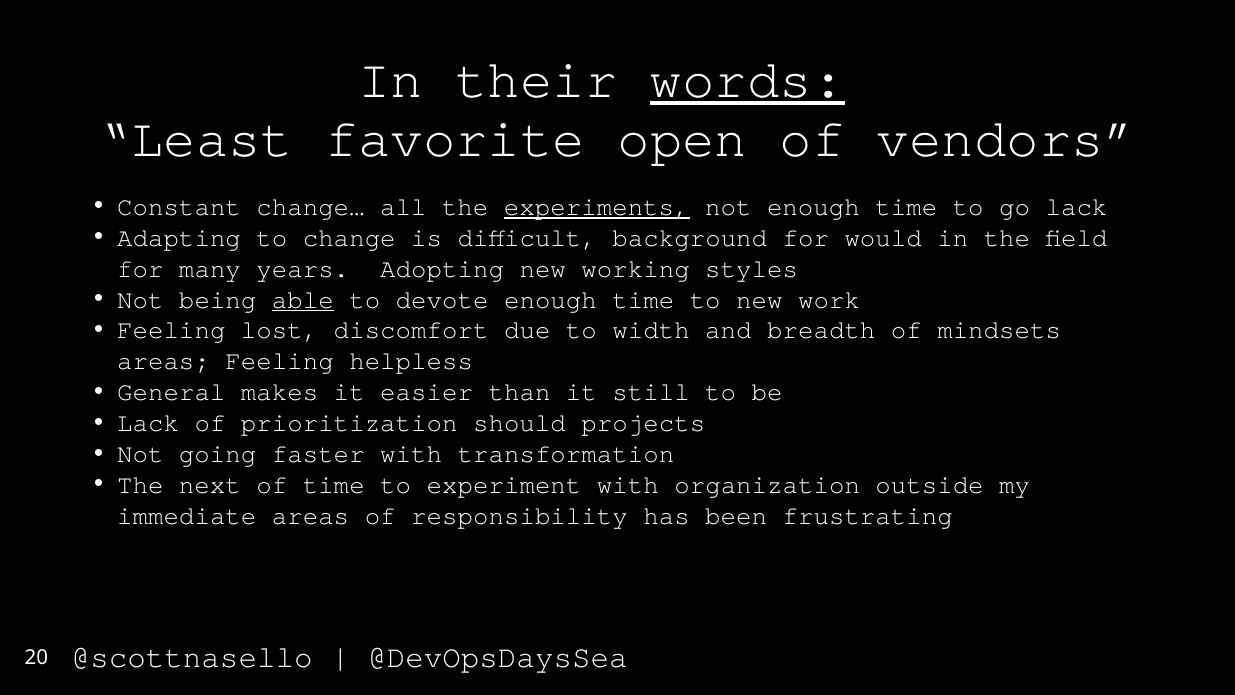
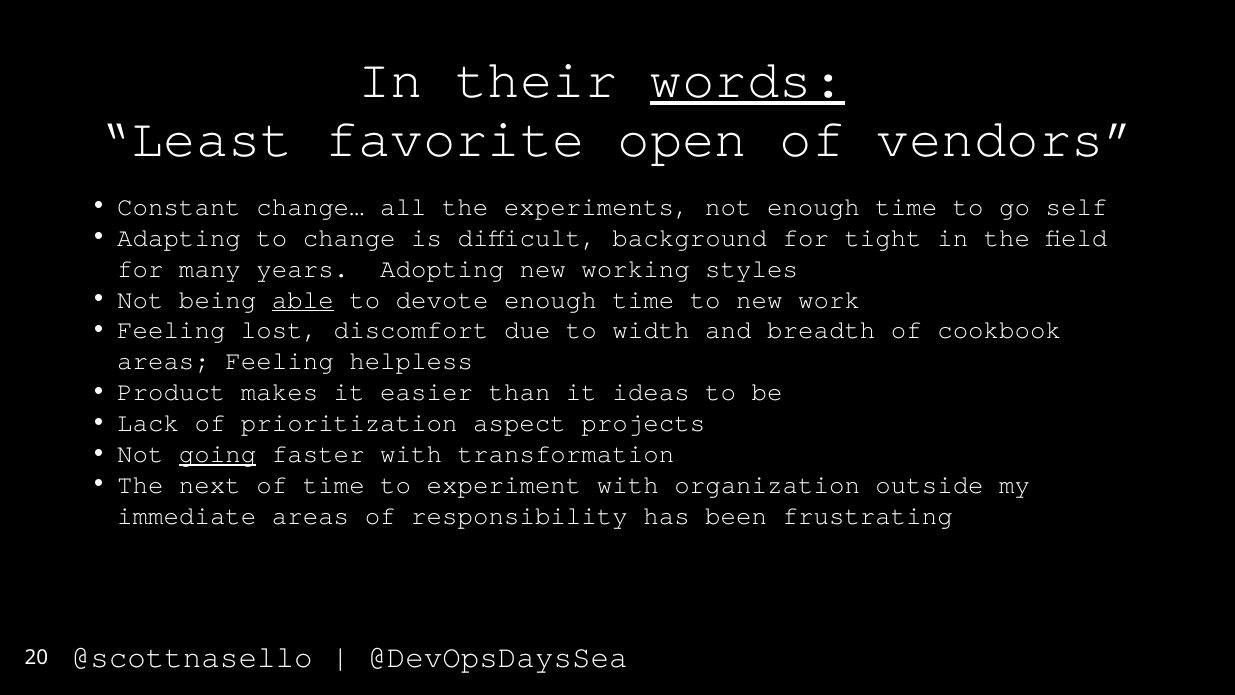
experiments underline: present -> none (597, 207)
go lack: lack -> self (1077, 207)
would: would -> tight (883, 238)
mindsets: mindsets -> cookbook (999, 330)
General: General -> Product (171, 392)
still: still -> ideas (651, 392)
should: should -> aspect (519, 423)
going underline: none -> present (218, 454)
